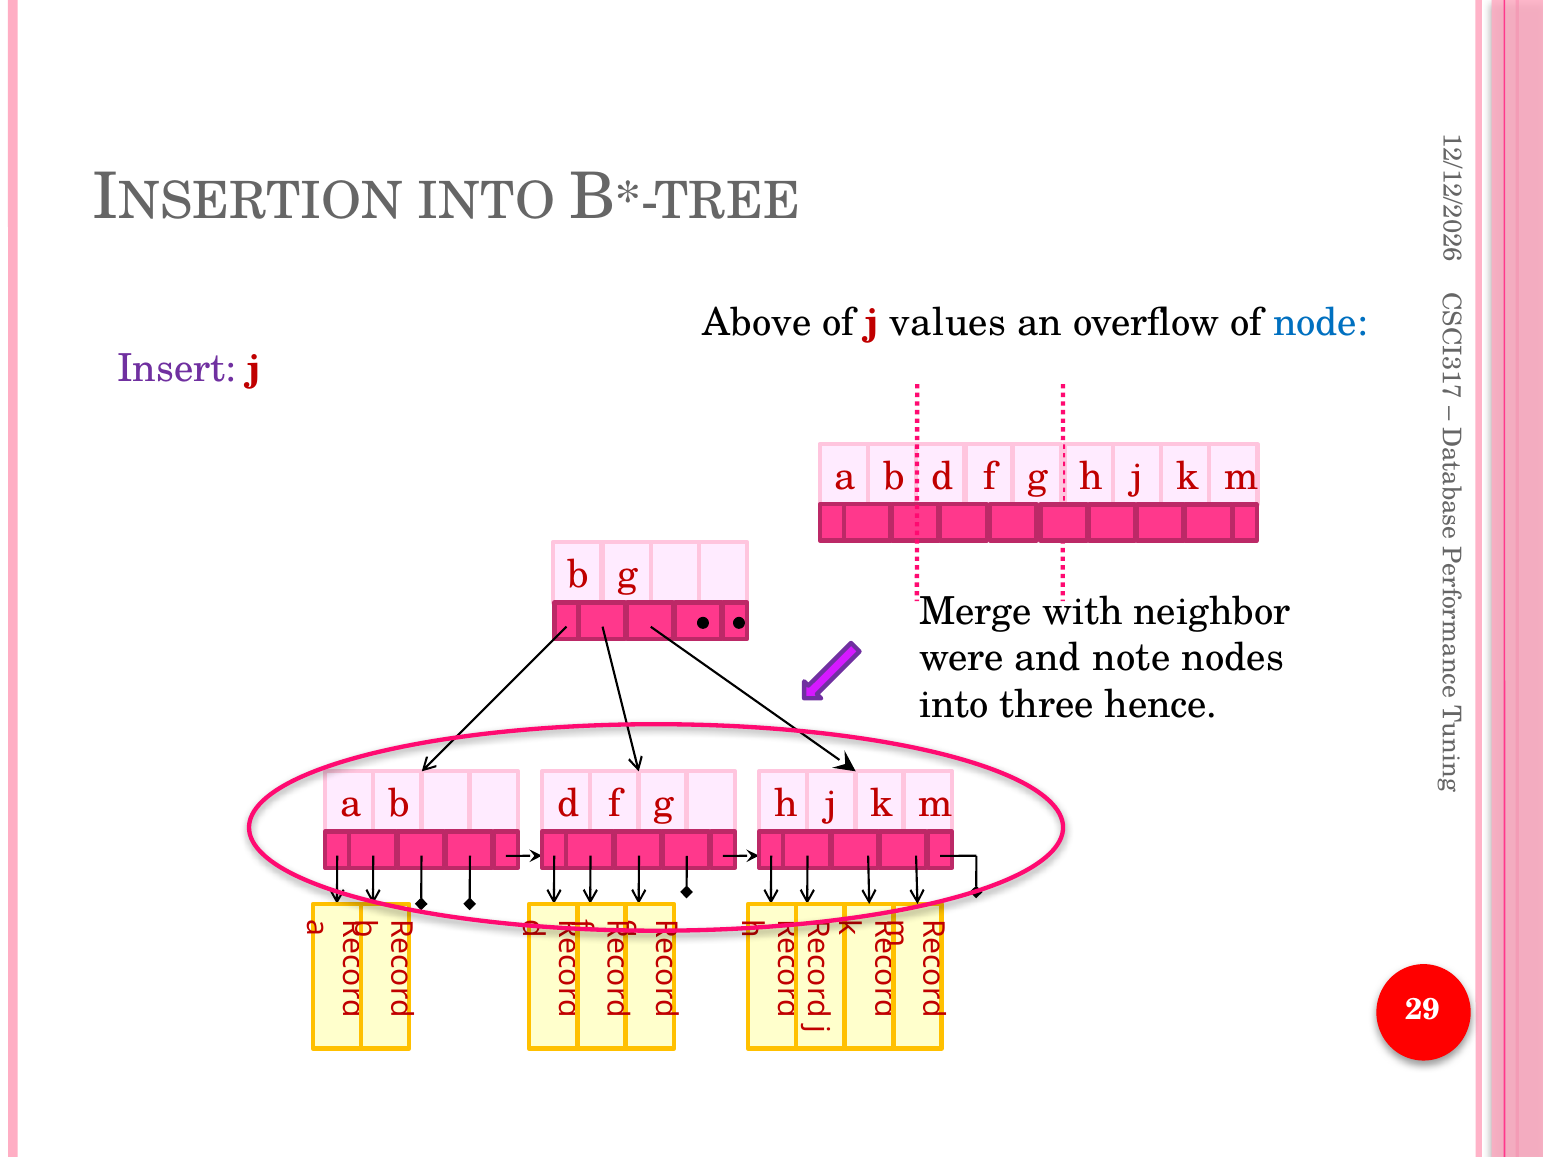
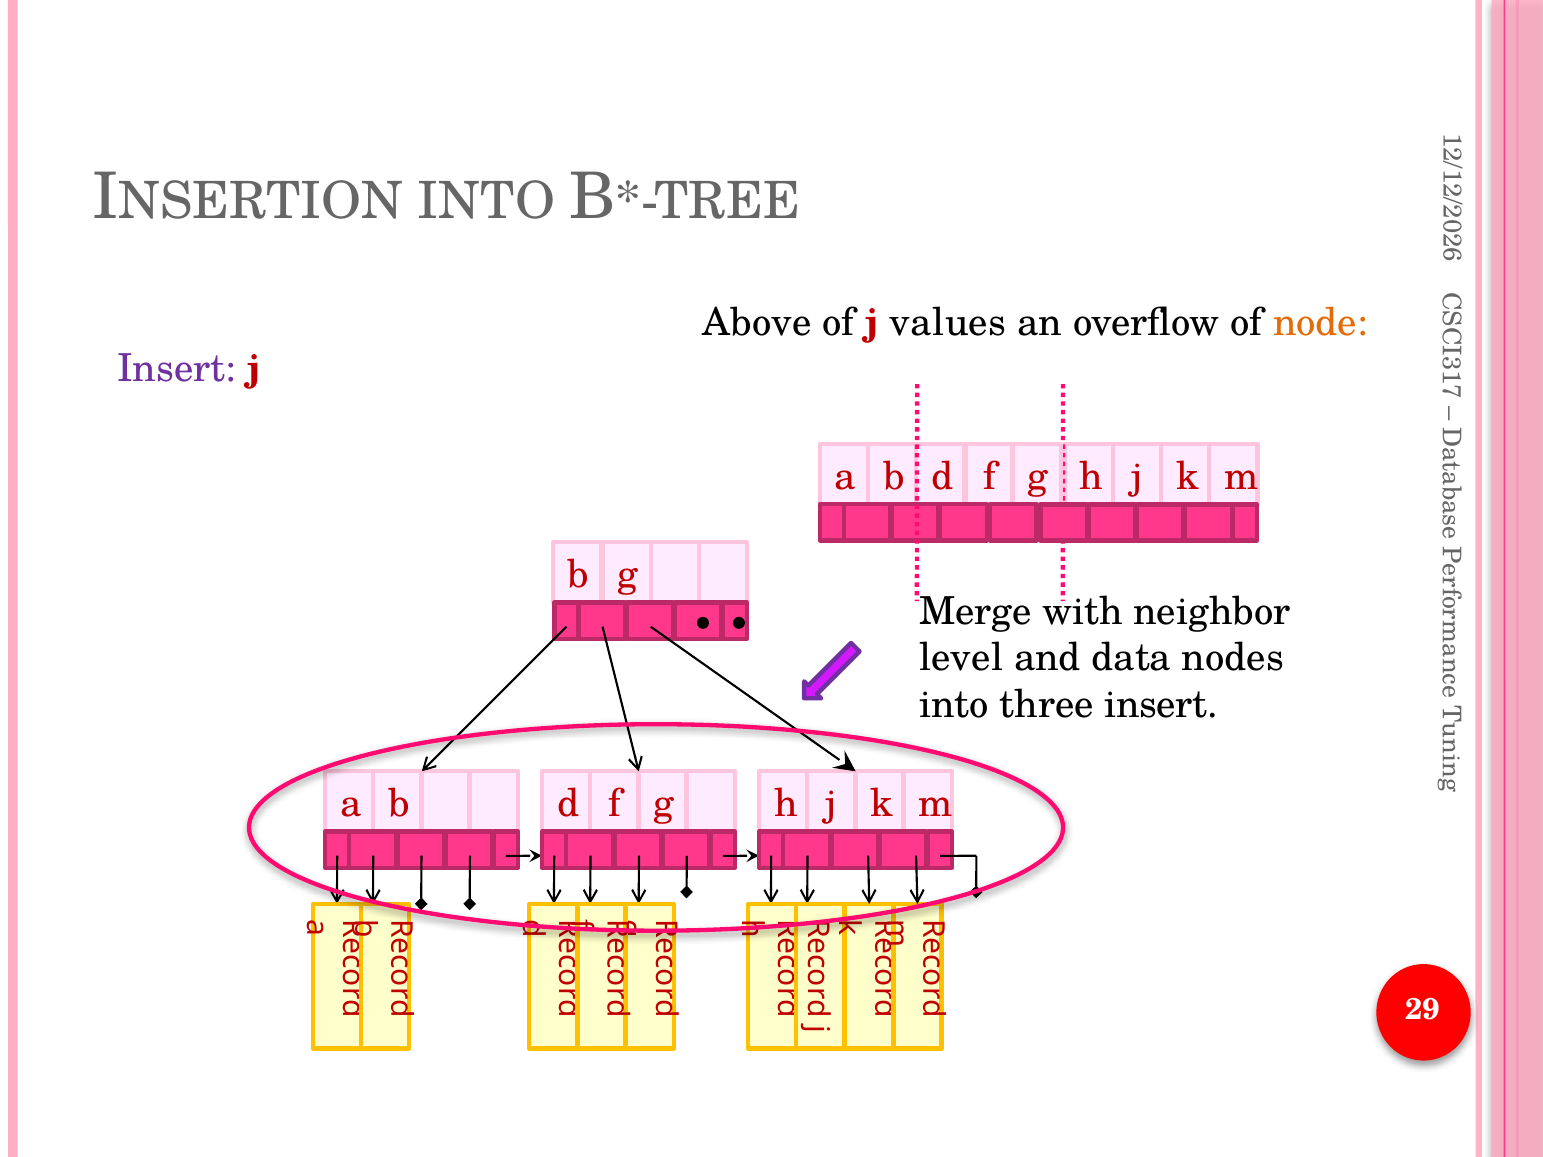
node colour: blue -> orange (1321, 323)
were: were -> level (961, 658)
note: note -> data (1132, 658)
hence: hence -> insert (1161, 705)
